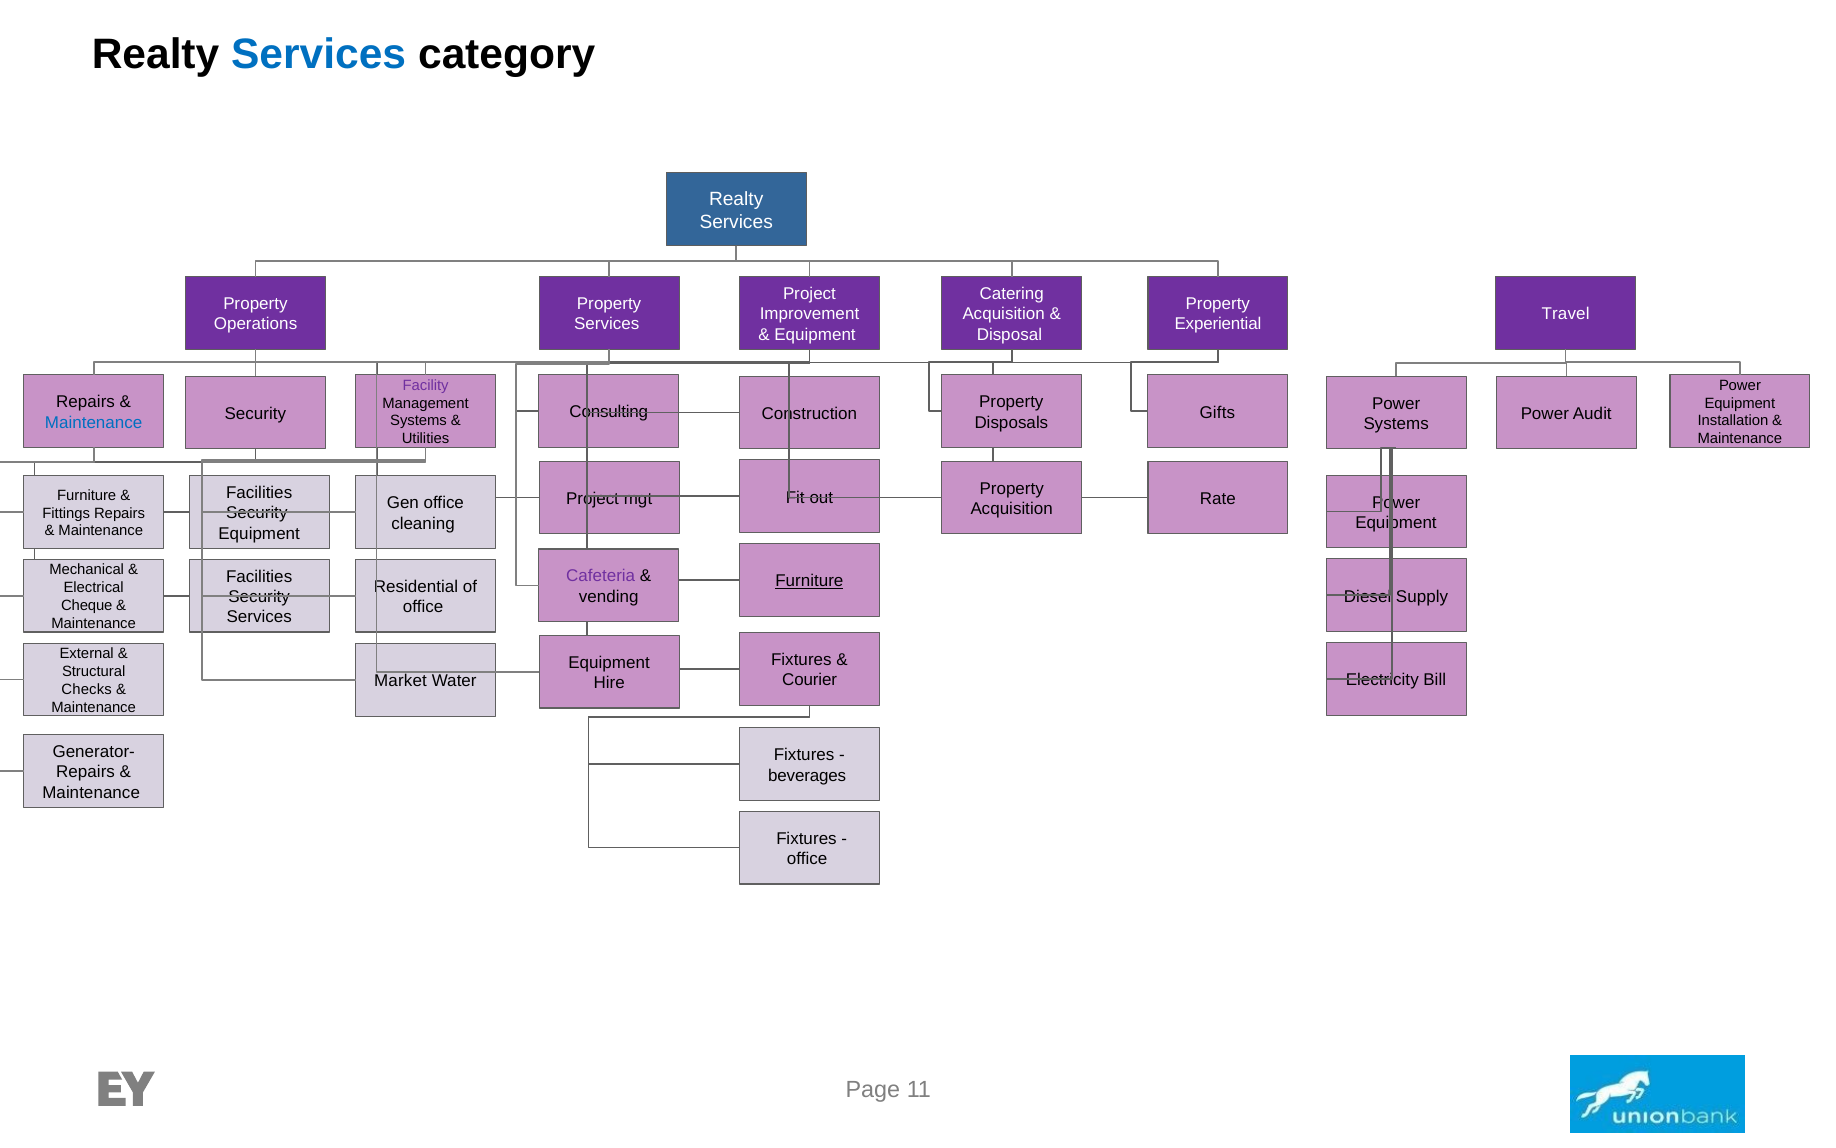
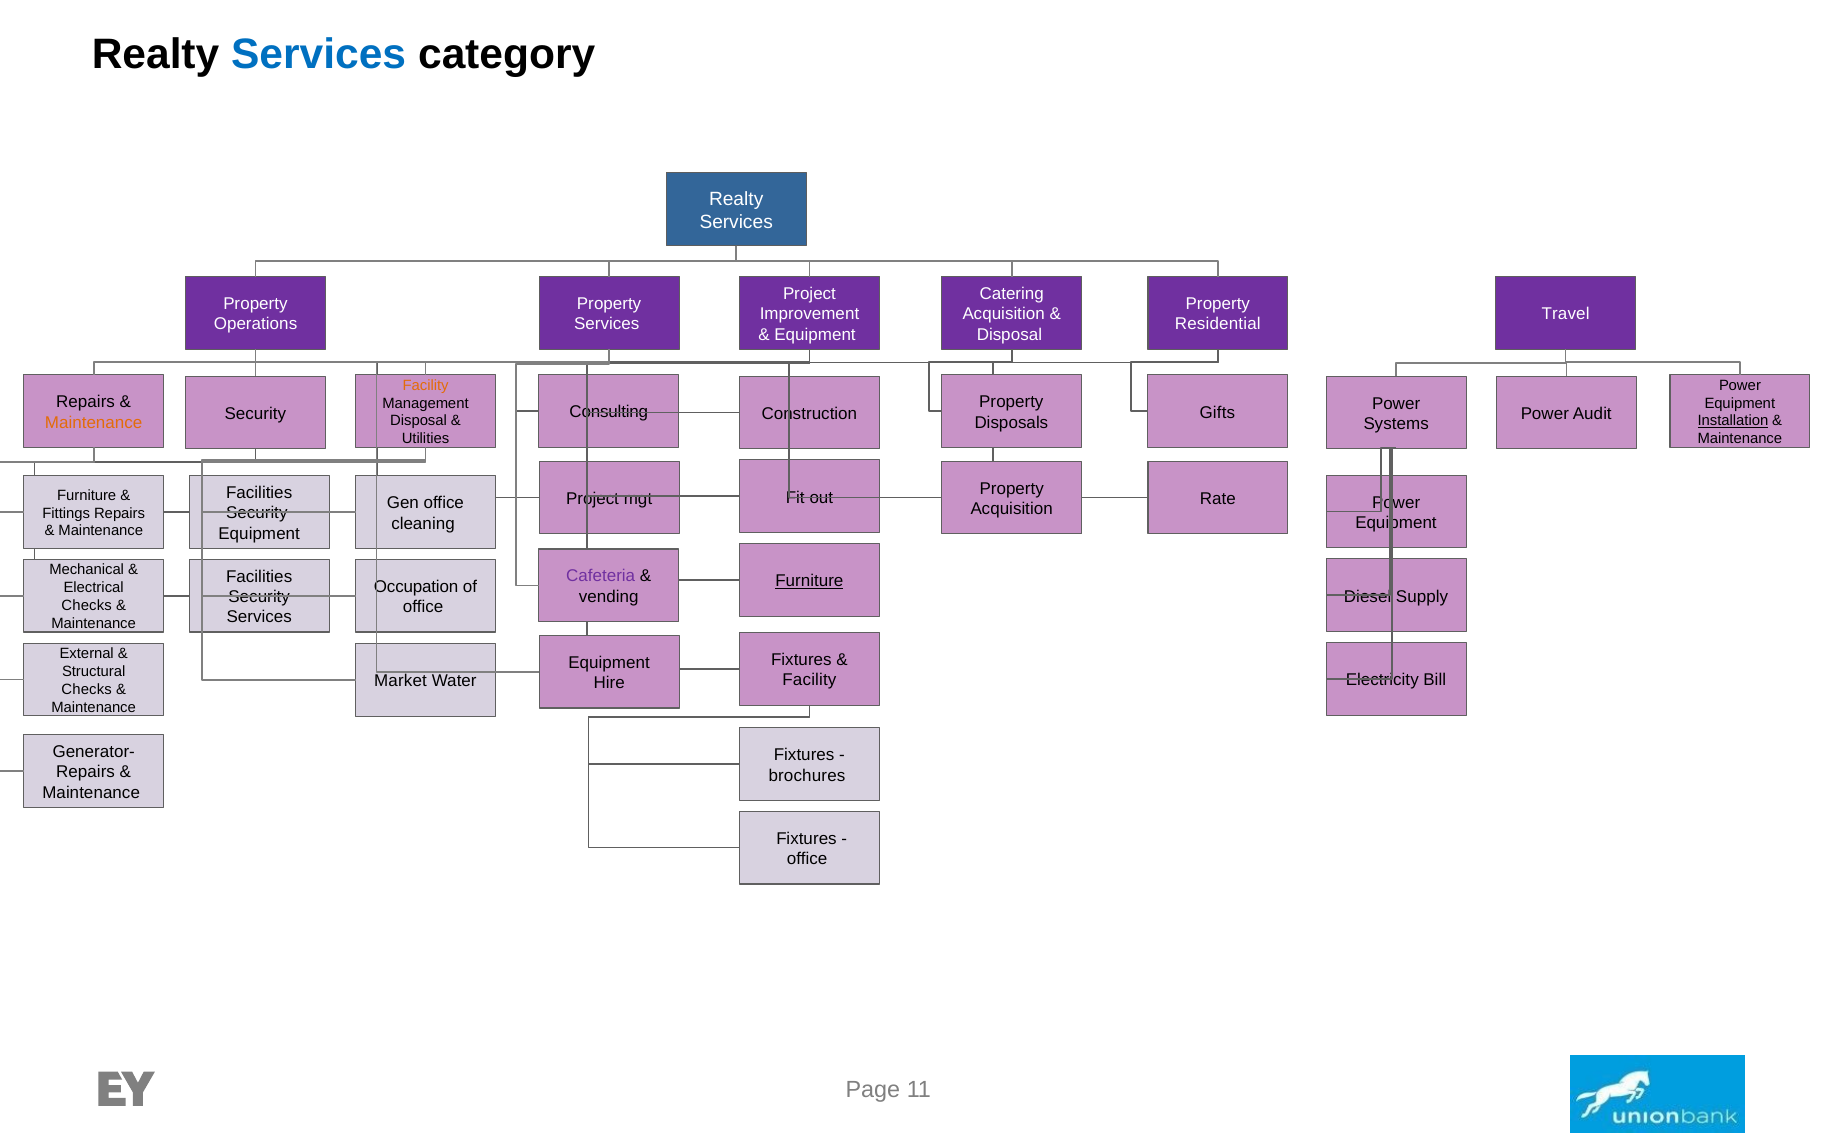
Experiential: Experiential -> Residential (1218, 324)
Facility colour: purple -> orange (426, 385)
Systems: Systems -> Disposal (419, 421)
Installation underline: none -> present (1733, 421)
Maintenance colour: blue -> orange (94, 422)
Residential: Residential -> Occupation (416, 587)
Cheque: Cheque -> Checks (87, 605)
Courier: Courier -> Facility (809, 680)
beverages: beverages -> brochures (807, 775)
